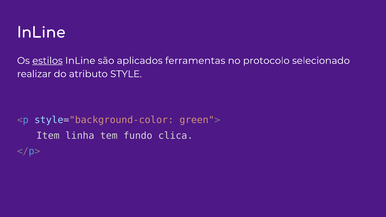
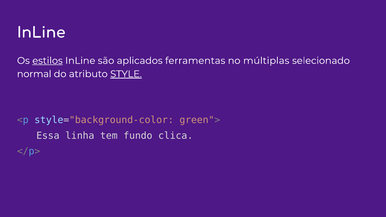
protocolo: protocolo -> múltiplas (266, 61)
realizar: realizar -> normal (34, 74)
STYLE underline: none -> present (126, 74)
Item: Item -> Essa (48, 136)
